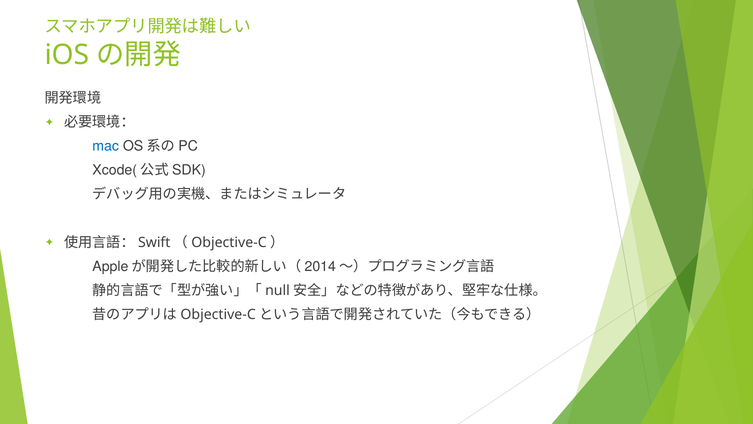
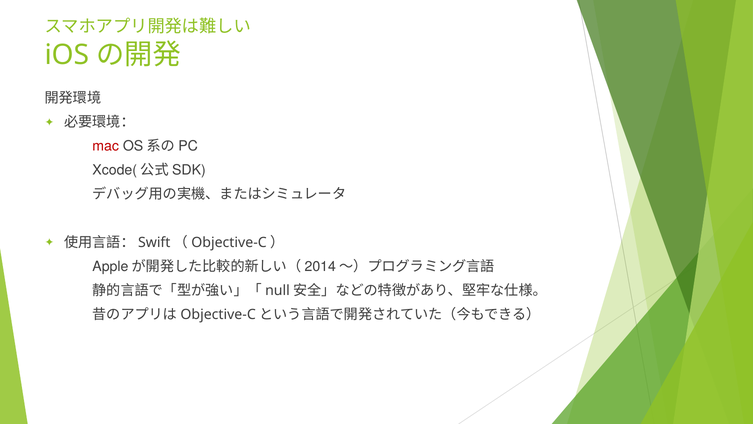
mac colour: blue -> red (106, 146)
